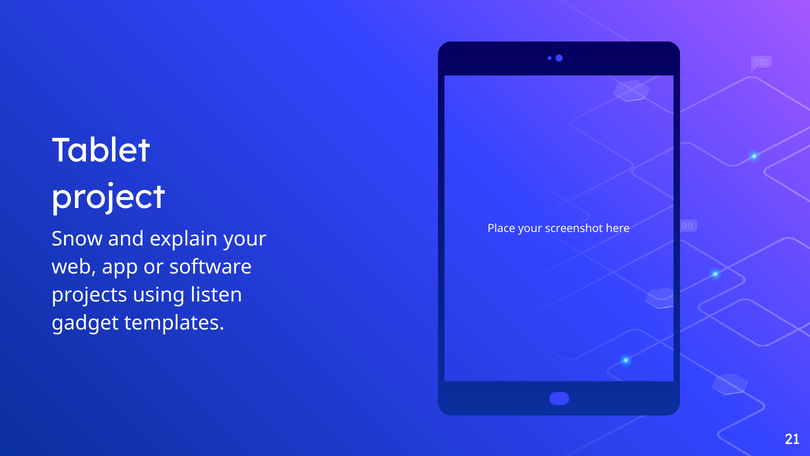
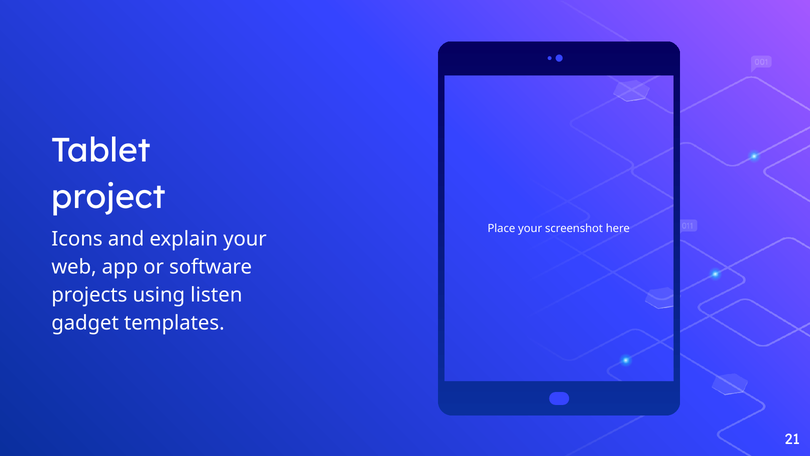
Snow: Snow -> Icons (77, 239)
